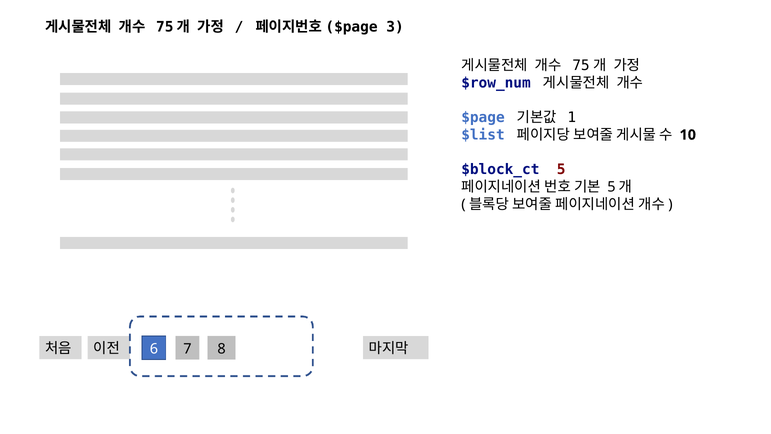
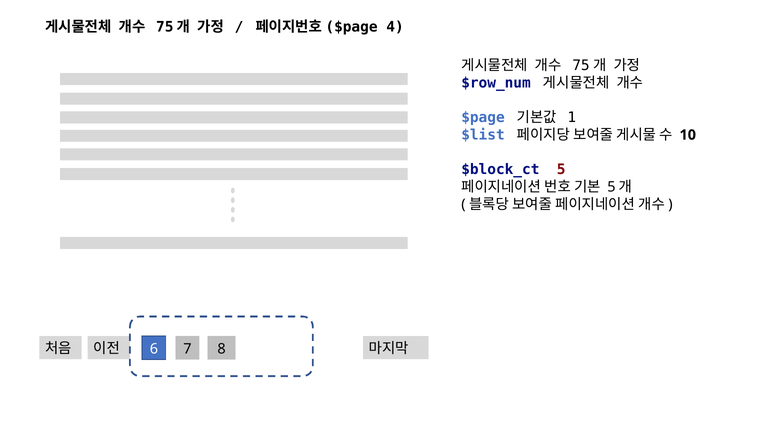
3: 3 -> 4 (395, 27)
